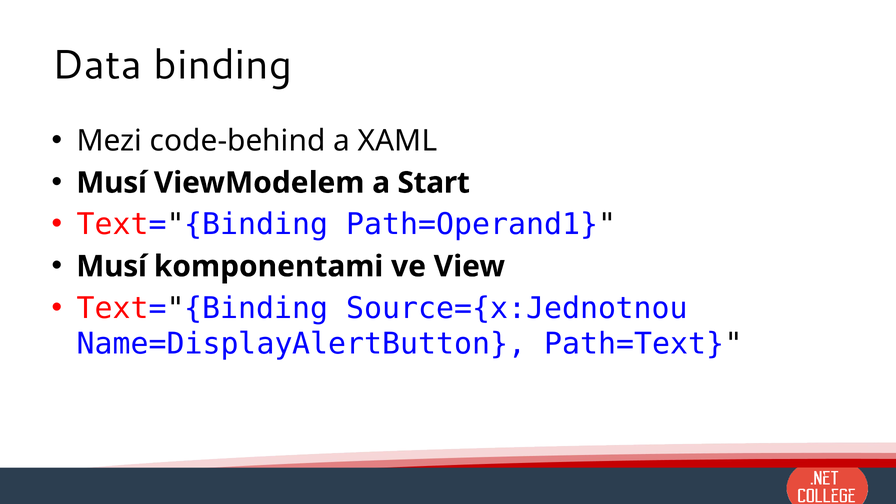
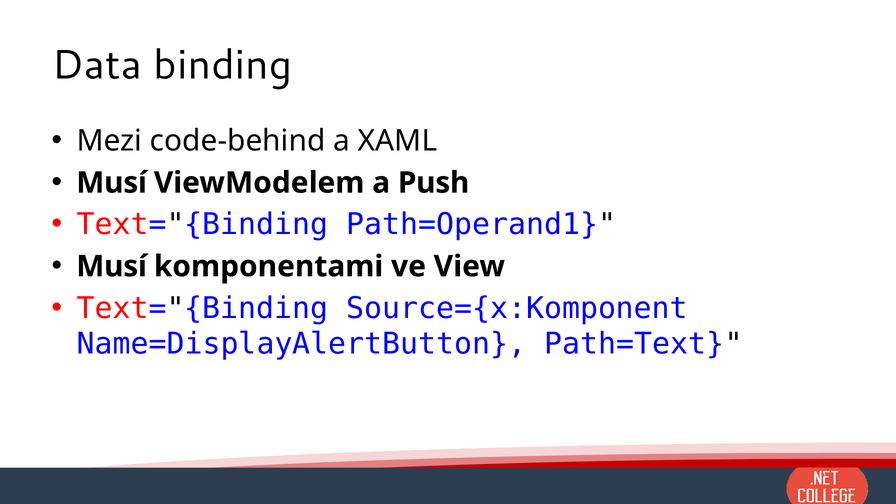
Start: Start -> Push (434, 183)
Source={x:Jednotnou: Source={x:Jednotnou -> Source={x:Komponent (517, 308)
